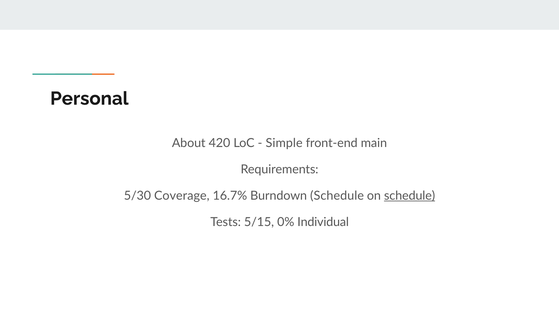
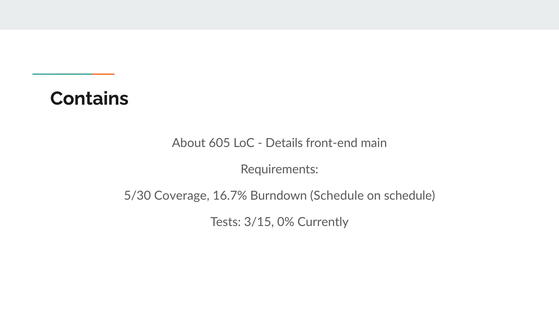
Personal: Personal -> Contains (89, 99)
420: 420 -> 605 (219, 143)
Simple: Simple -> Details (284, 143)
schedule underline: present -> none (410, 196)
5/15: 5/15 -> 3/15 (259, 222)
Individual: Individual -> Currently (323, 222)
